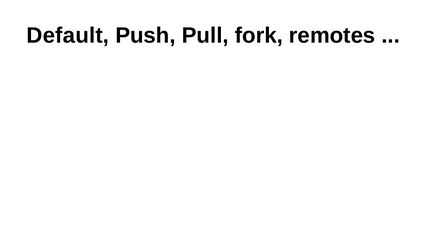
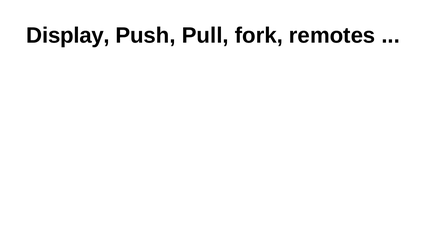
Default: Default -> Display (68, 35)
